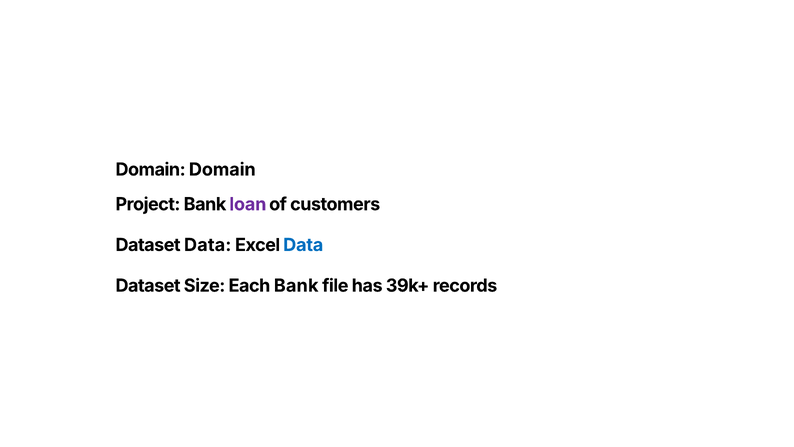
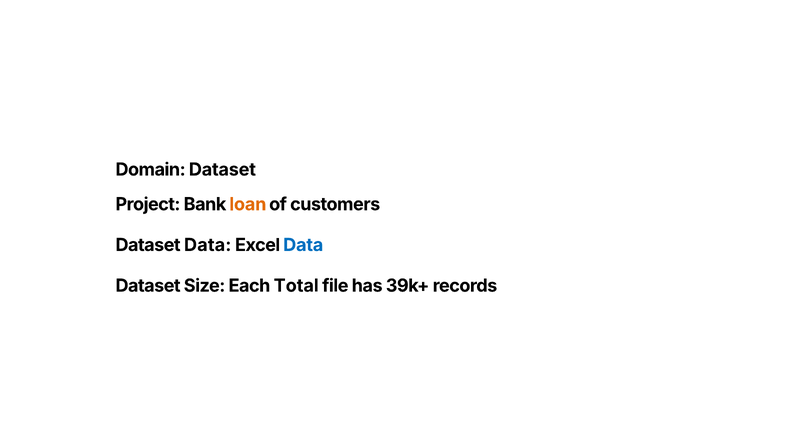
Domain Domain: Domain -> Dataset (222, 169)
loan colour: purple -> orange (248, 204)
Each Bank: Bank -> Total (296, 286)
